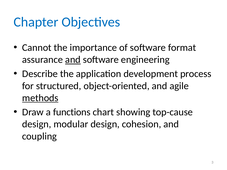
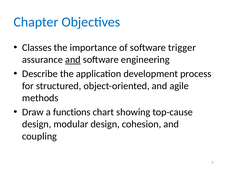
Cannot: Cannot -> Classes (37, 48)
format: format -> trigger (182, 48)
methods underline: present -> none (40, 98)
